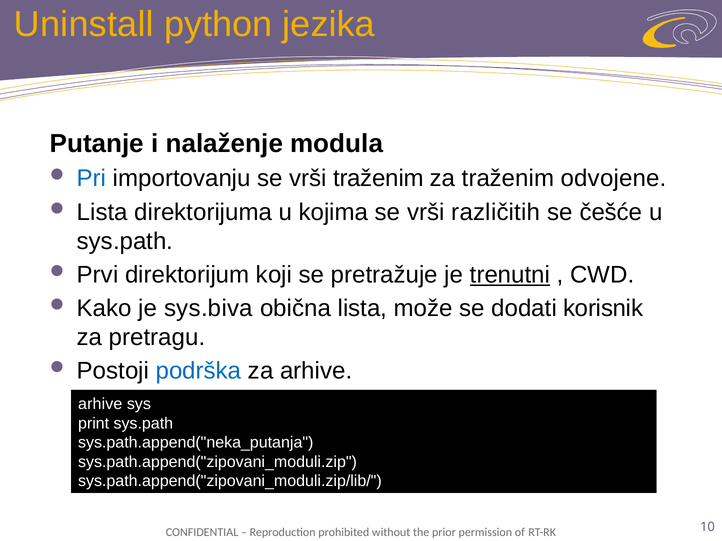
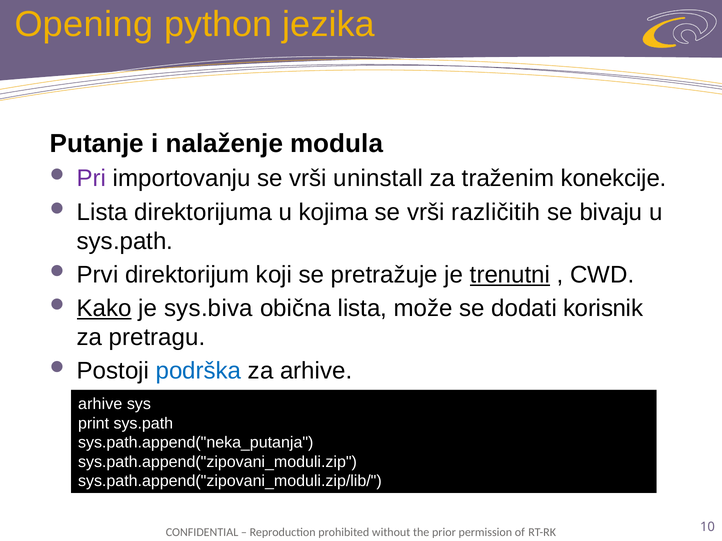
Uninstall: Uninstall -> Opening (84, 24)
Pri colour: blue -> purple (92, 179)
vrši traženim: traženim -> uninstall (378, 179)
odvojene: odvojene -> konekcije (614, 179)
češće: češće -> bivaju (611, 212)
Kako underline: none -> present (104, 309)
